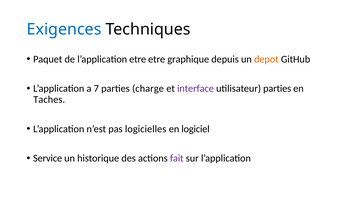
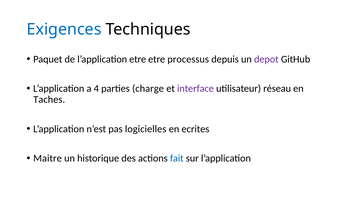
graphique: graphique -> processus (188, 59)
depot colour: orange -> purple (266, 59)
7: 7 -> 4 (96, 89)
utilisateur parties: parties -> réseau (277, 89)
logiciel: logiciel -> ecrites (195, 129)
Service: Service -> Maitre (48, 158)
fait colour: purple -> blue (177, 158)
